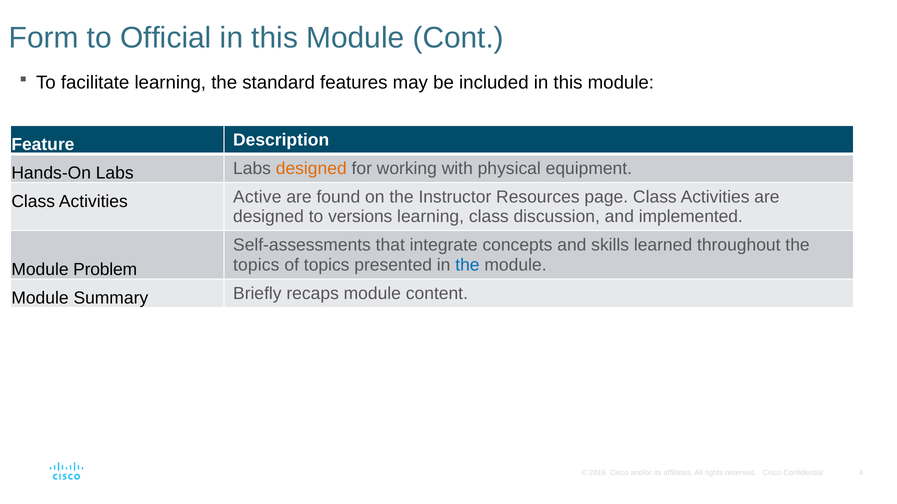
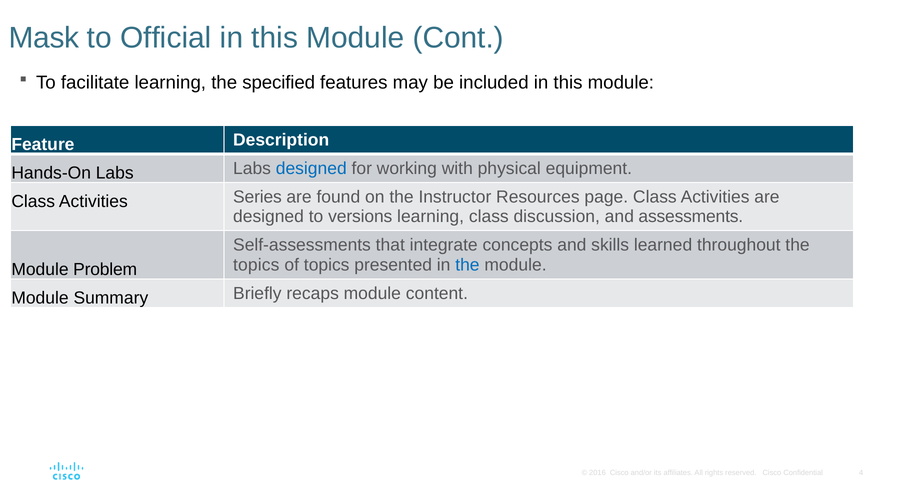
Form: Form -> Mask (44, 38)
standard: standard -> specified (279, 83)
designed colour: orange -> blue (311, 169)
Active: Active -> Series (257, 197)
implemented: implemented -> assessments (691, 217)
